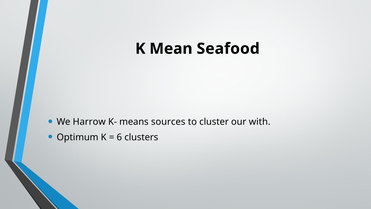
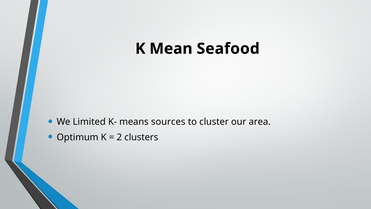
Harrow: Harrow -> Limited (89, 122)
with: with -> area (260, 122)
6: 6 -> 2 (119, 137)
